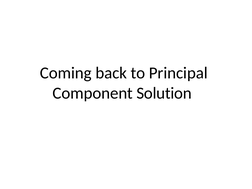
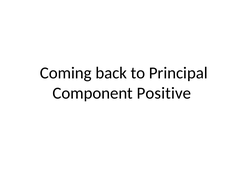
Solution: Solution -> Positive (164, 93)
